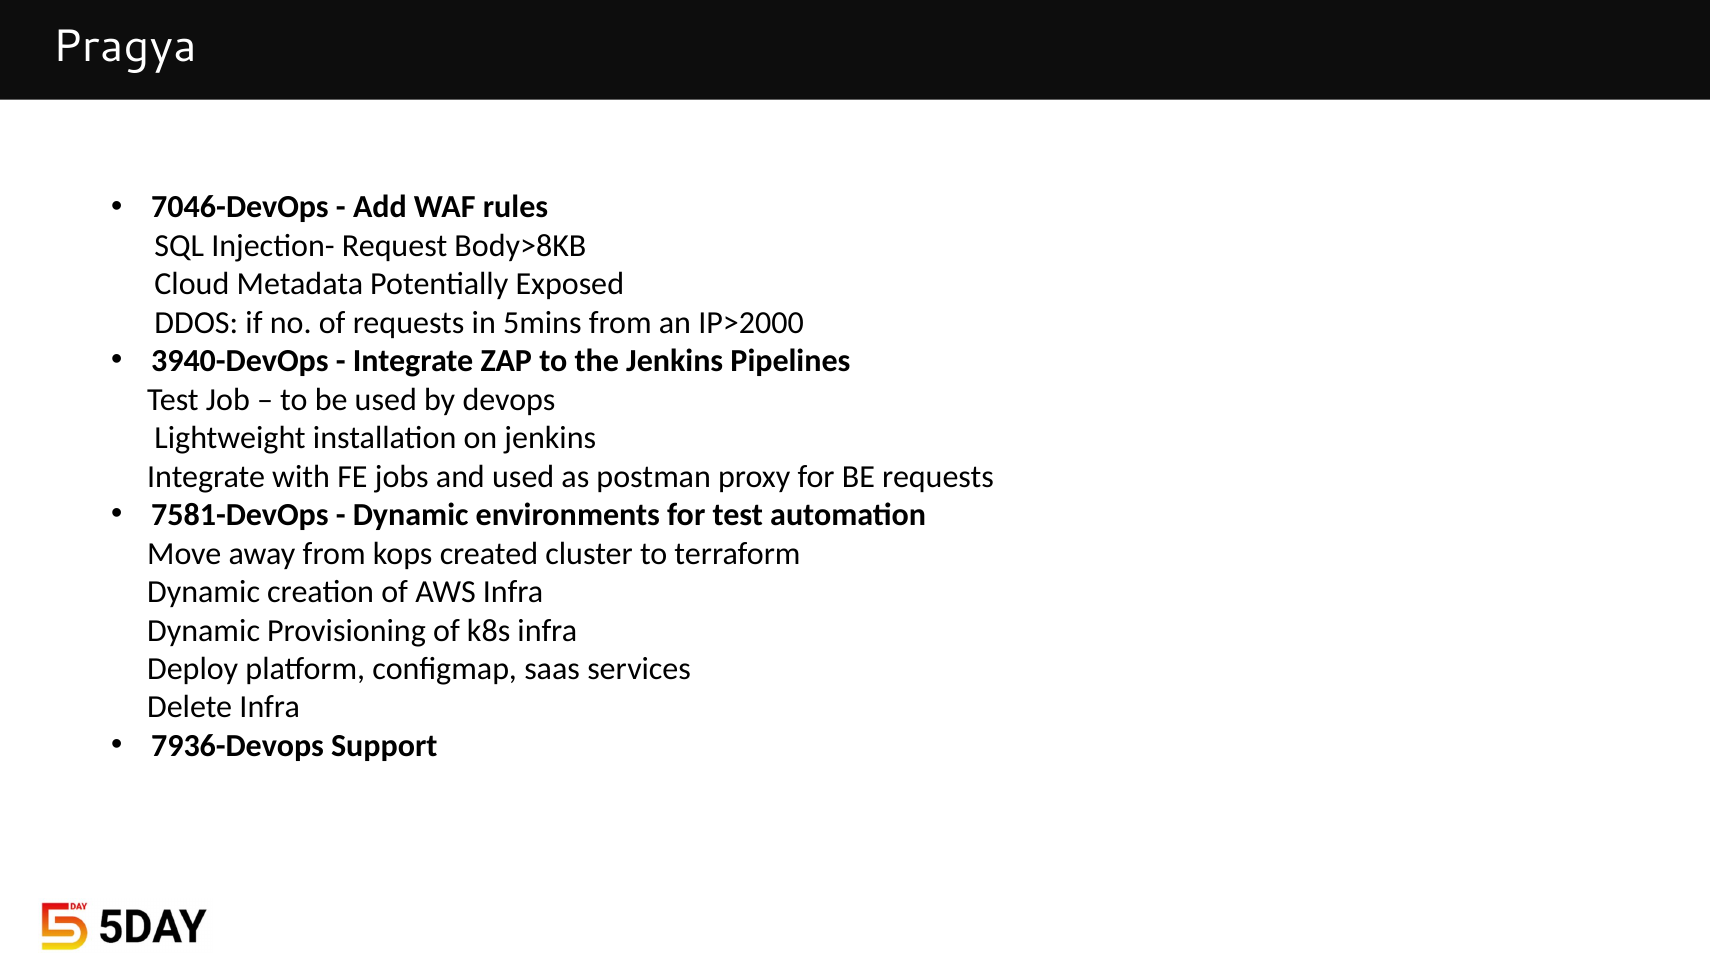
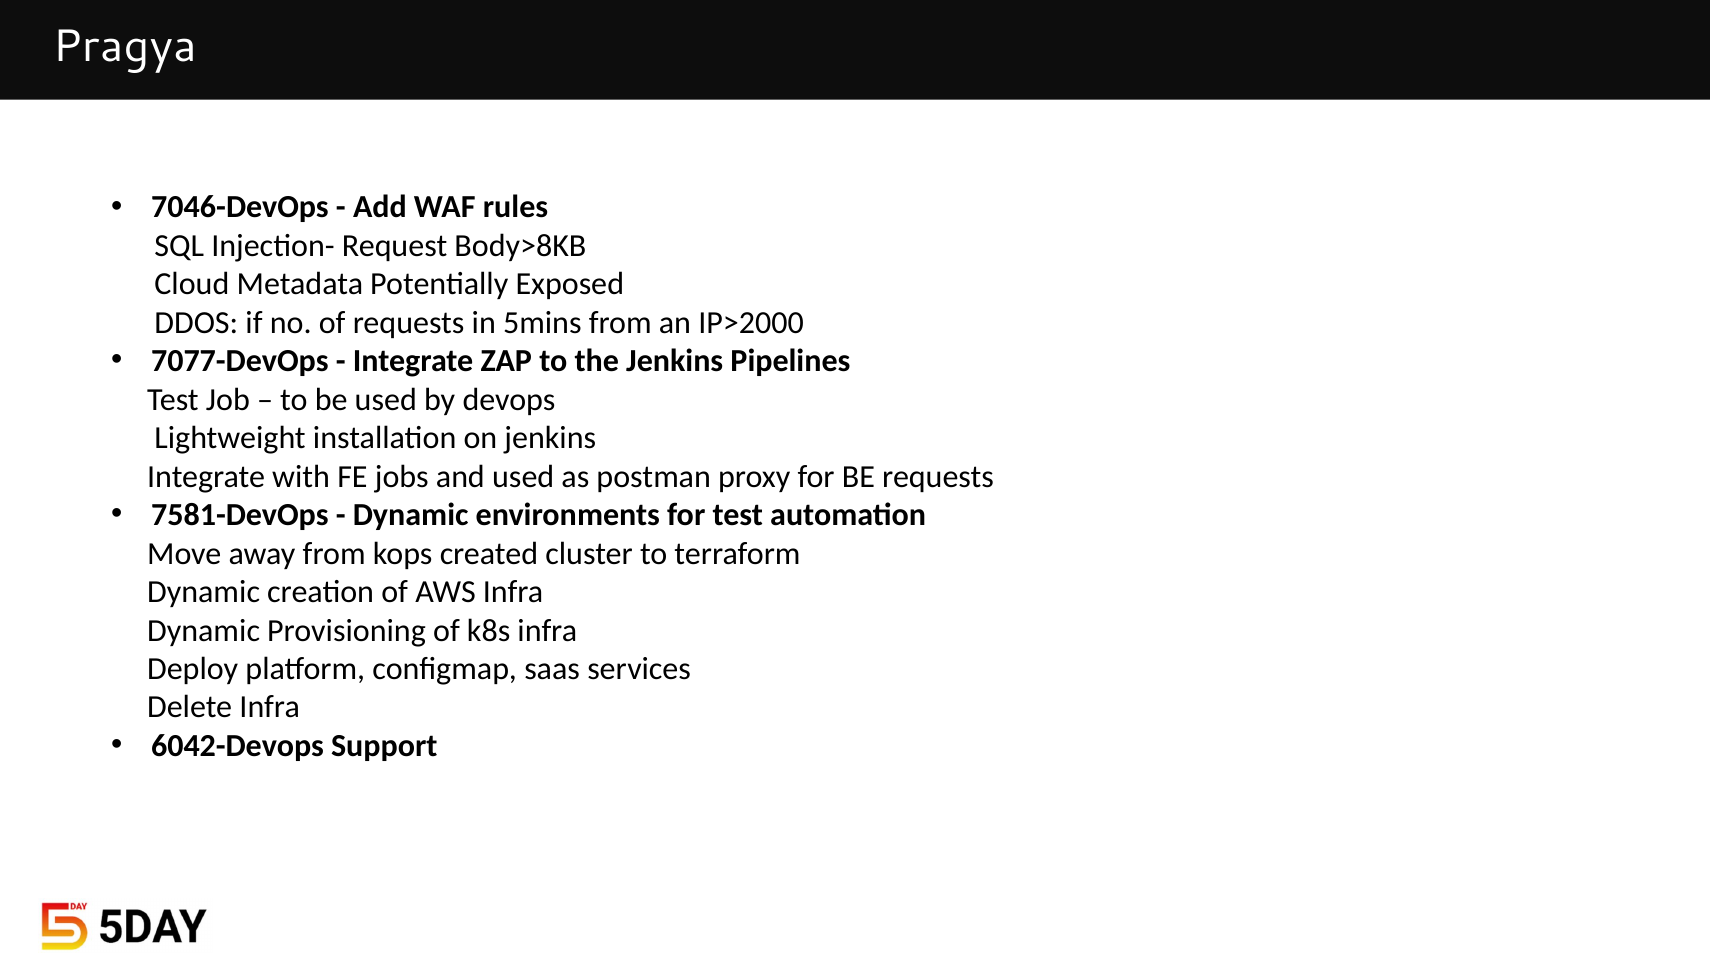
3940-DevOps: 3940-DevOps -> 7077-DevOps (240, 361)
7936-Devops: 7936-Devops -> 6042-Devops (238, 746)
